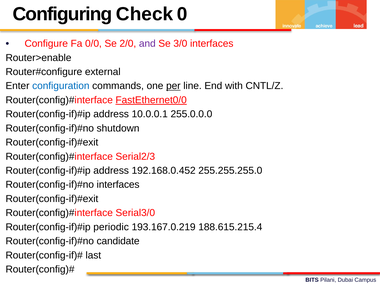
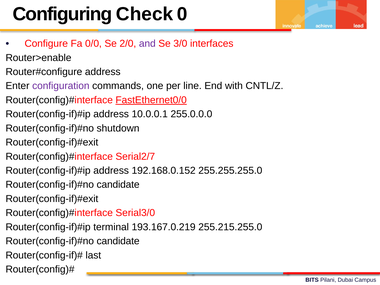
external: external -> address (103, 72)
configuration colour: blue -> purple (61, 86)
per underline: present -> none (173, 86)
Serial2/3: Serial2/3 -> Serial2/7 (135, 156)
192.168.0.452: 192.168.0.452 -> 192.168.0.152 (164, 171)
interfaces: interfaces -> candidate (118, 185)
periodic: periodic -> terminal (111, 227)
188.615.215.4: 188.615.215.4 -> 255.215.255.0 (230, 227)
